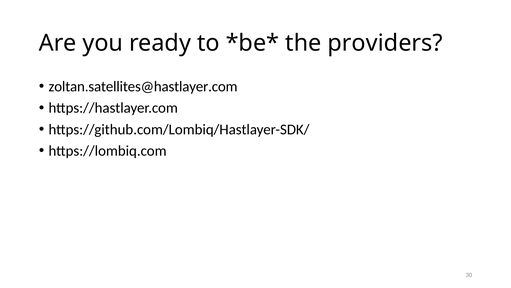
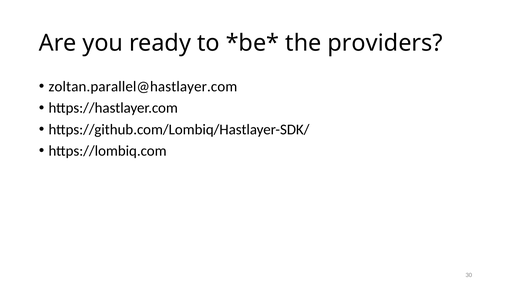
zoltan.satellites@hastlayer.com: zoltan.satellites@hastlayer.com -> zoltan.parallel@hastlayer.com (143, 86)
